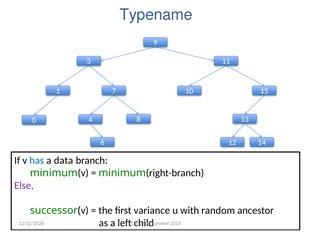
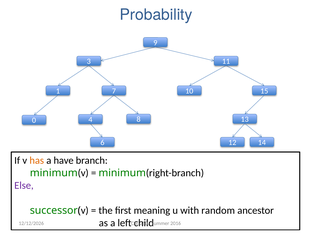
Typename: Typename -> Probability (156, 15)
has colour: blue -> orange (37, 160)
data: data -> have (64, 160)
variance: variance -> meaning (152, 210)
